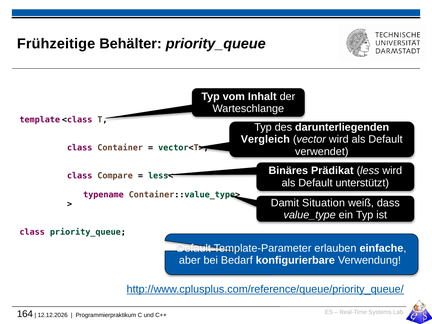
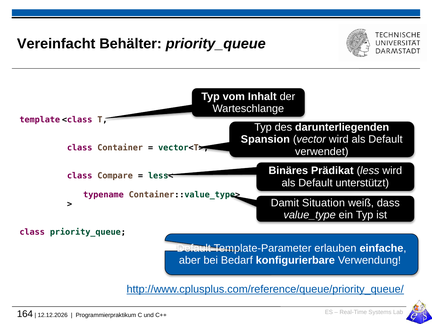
Frühzeitige: Frühzeitige -> Vereinfacht (56, 44)
Vergleich: Vergleich -> Spansion (265, 139)
